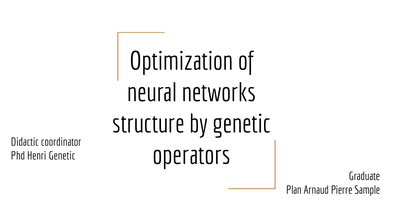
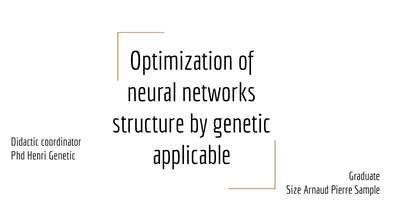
operators: operators -> applicable (192, 156)
Plan: Plan -> Size (294, 190)
